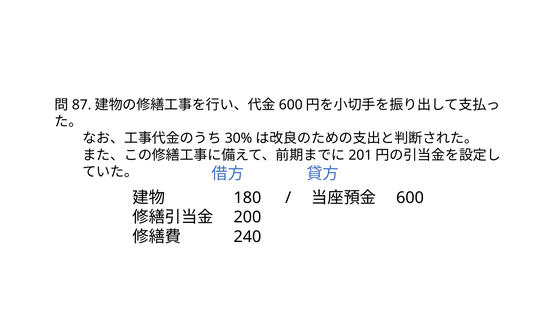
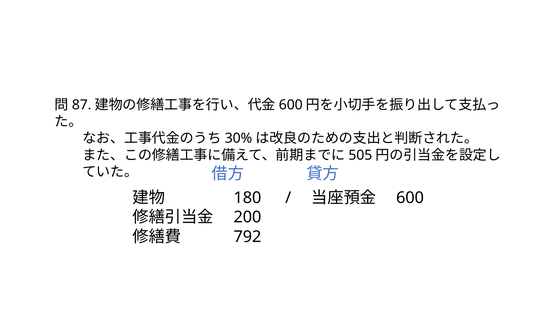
201: 201 -> 505 (360, 155)
240: 240 -> 792 (247, 237)
